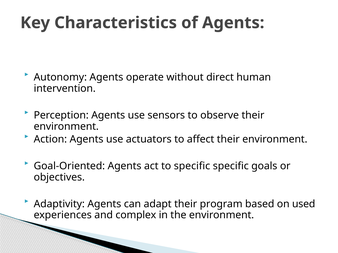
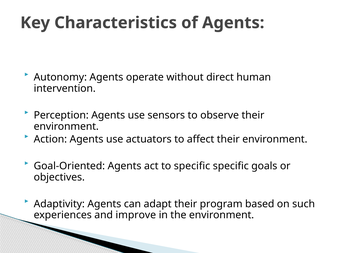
used: used -> such (304, 204)
complex: complex -> improve (136, 216)
